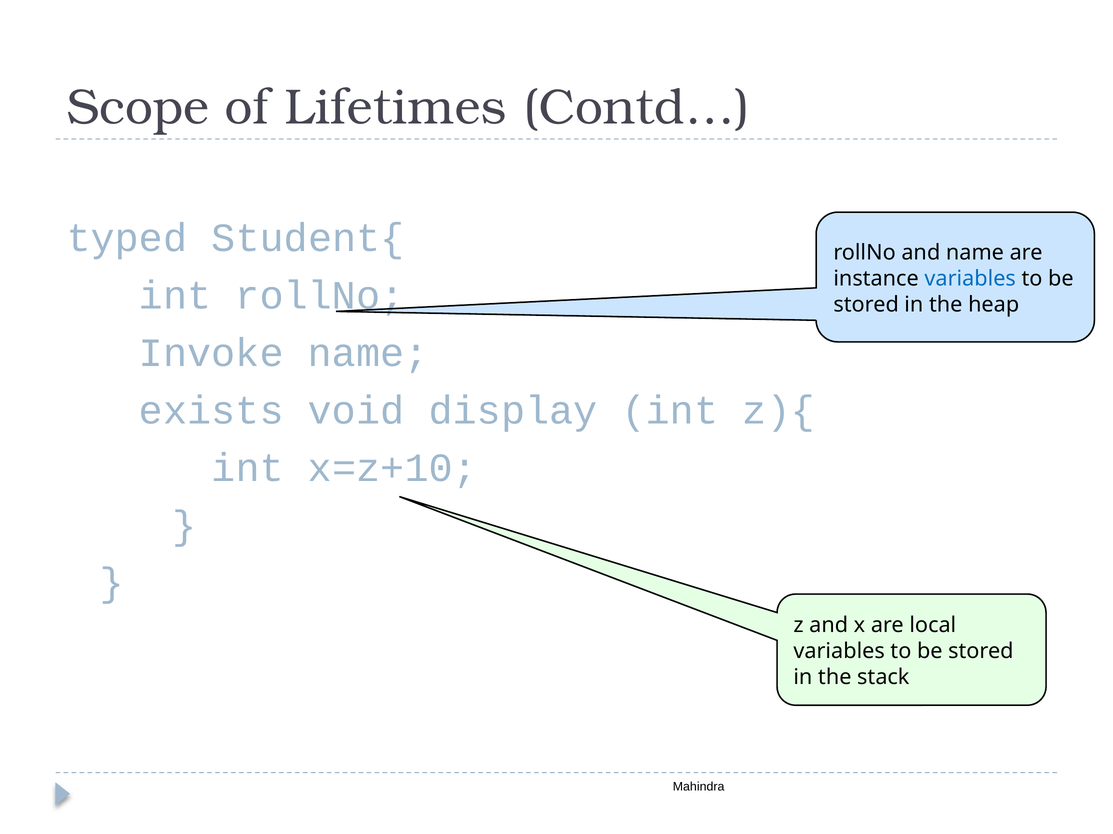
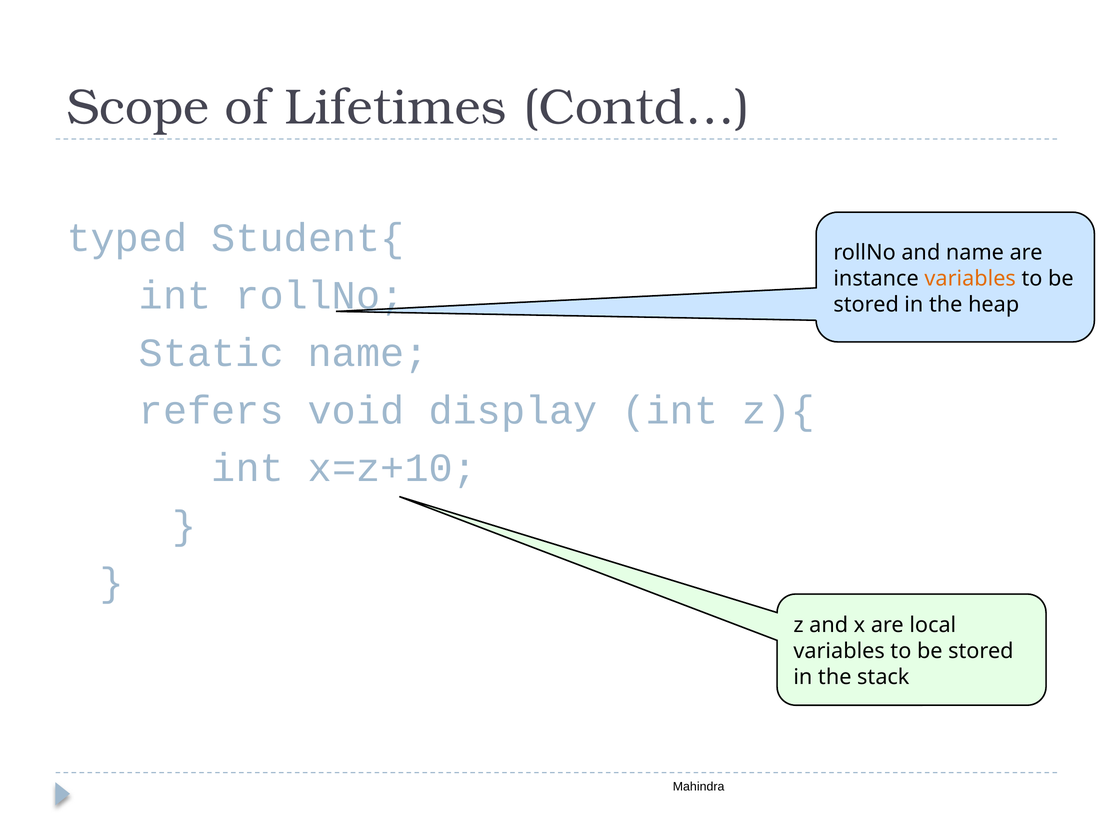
variables colour: blue -> orange (970, 279)
Invoke: Invoke -> Static (211, 353)
exists: exists -> refers (211, 411)
